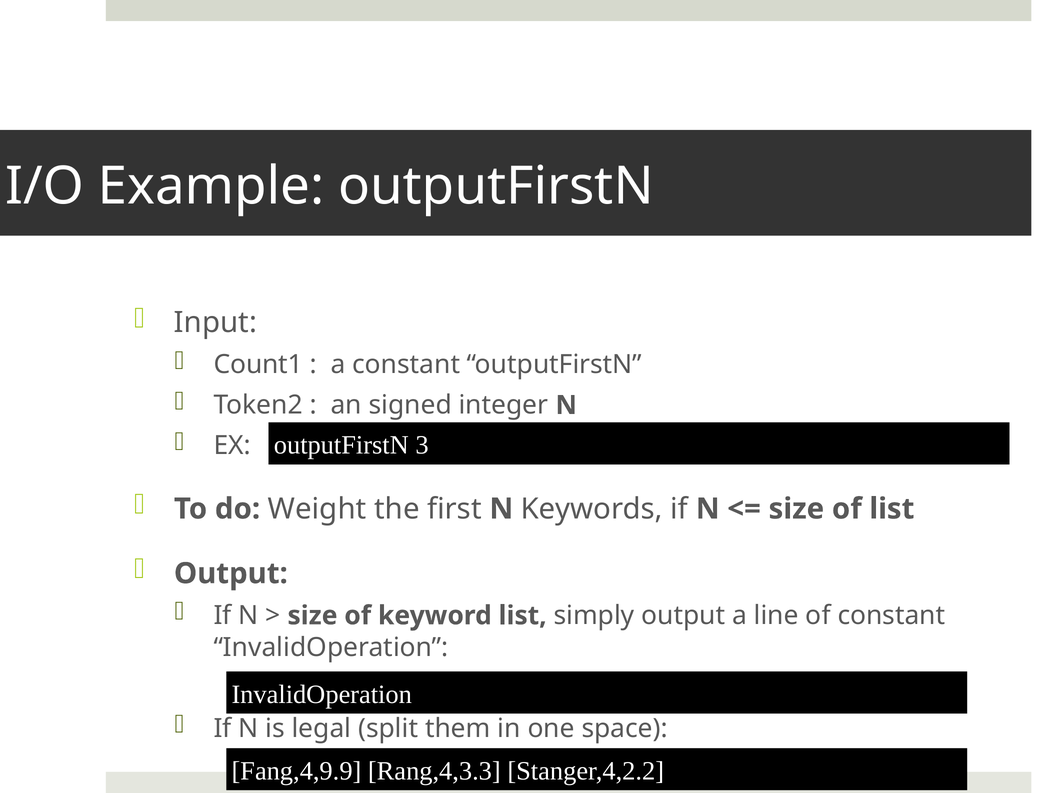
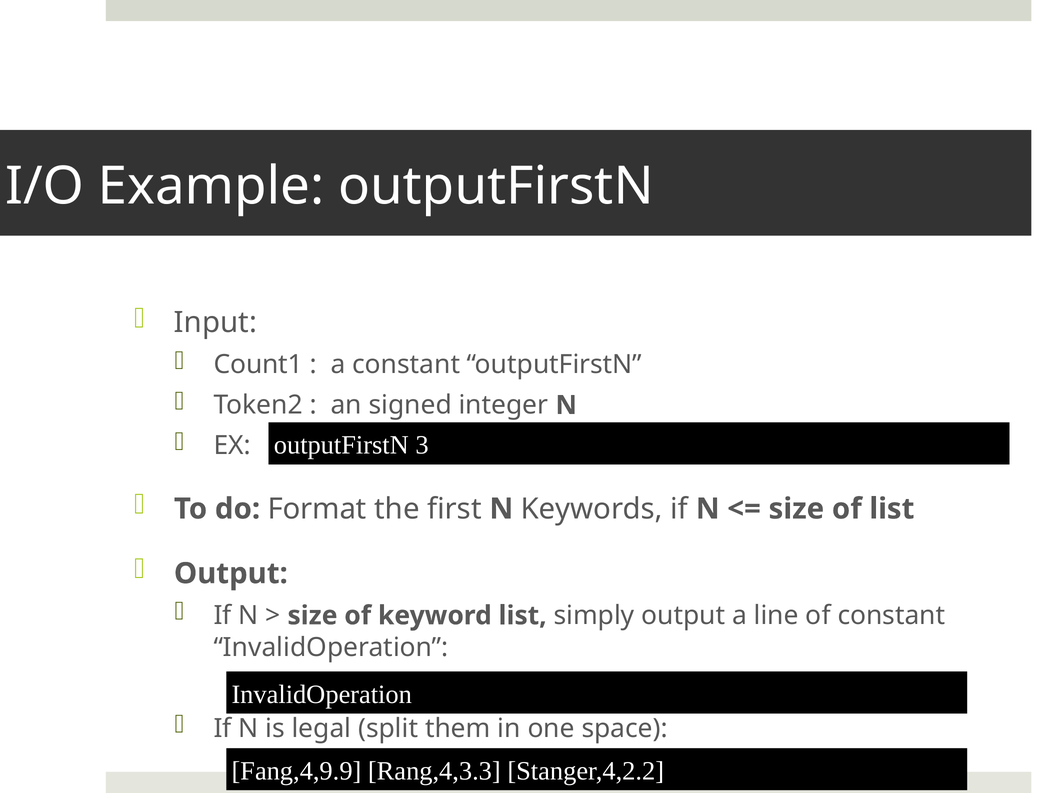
Weight: Weight -> Format (317, 509)
